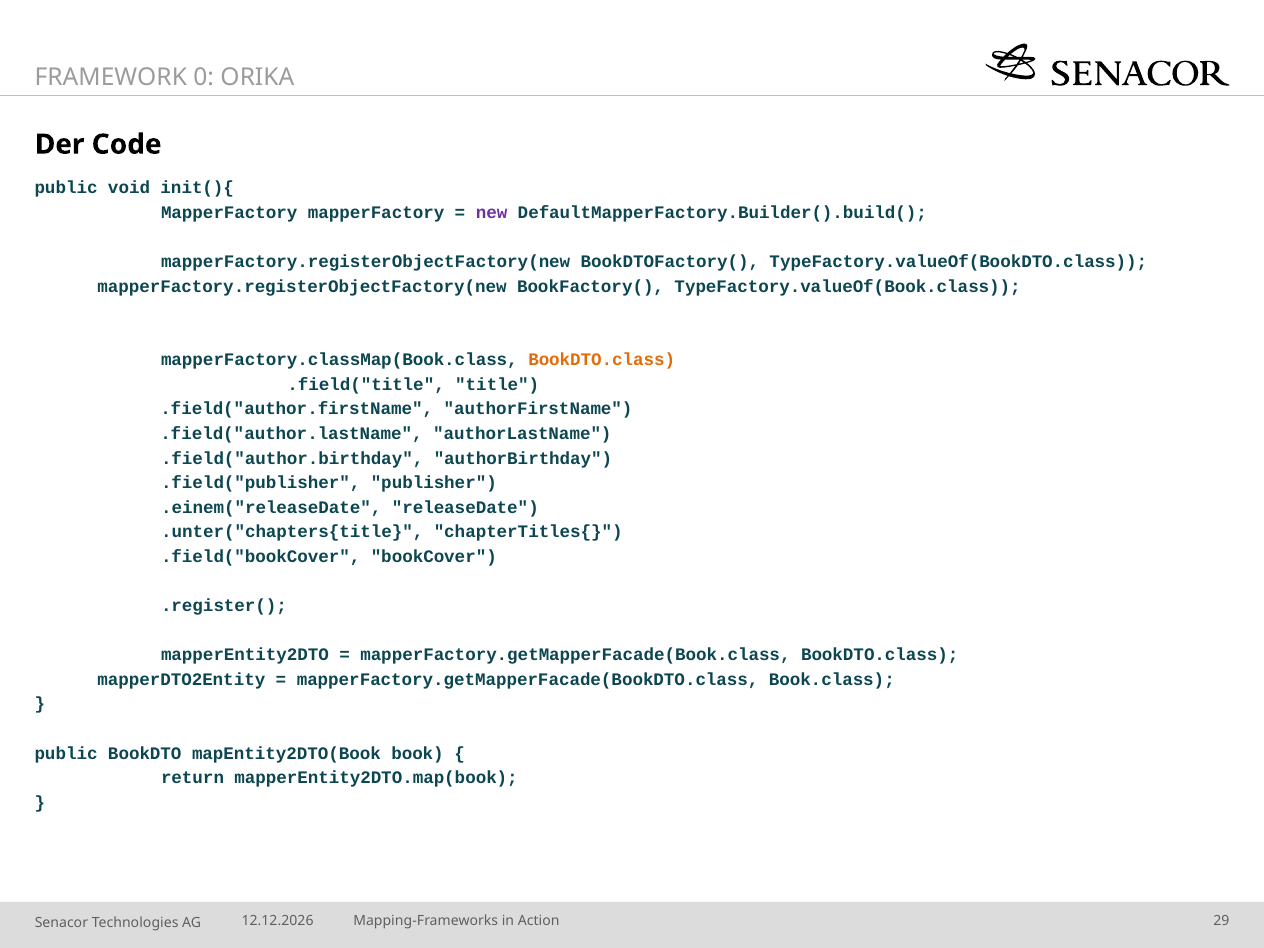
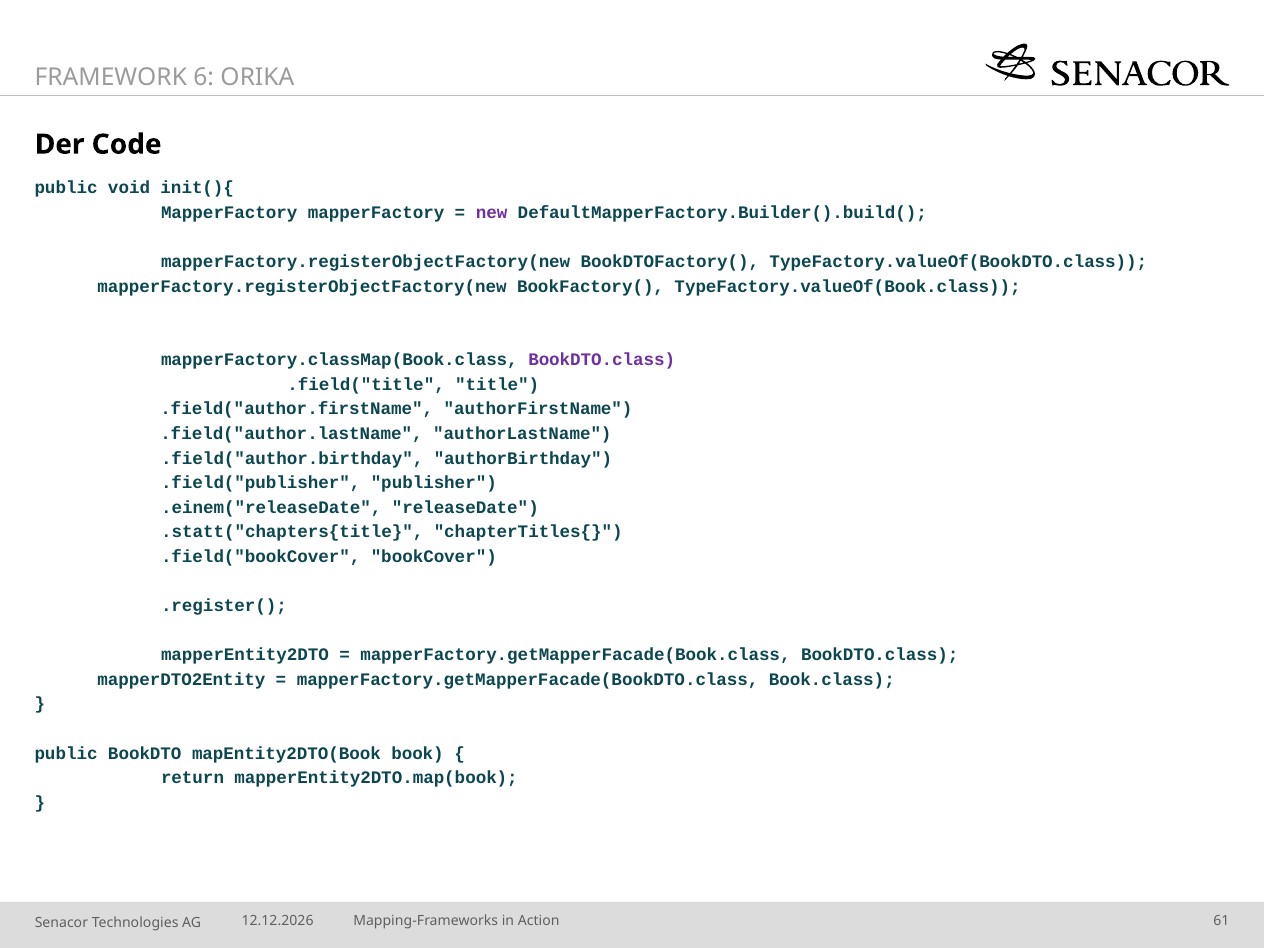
0: 0 -> 6 (204, 78)
BookDTO.class colour: orange -> purple (602, 360)
.unter("chapters{title: .unter("chapters{title -> .statt("chapters{title (292, 532)
29: 29 -> 61 (1221, 920)
